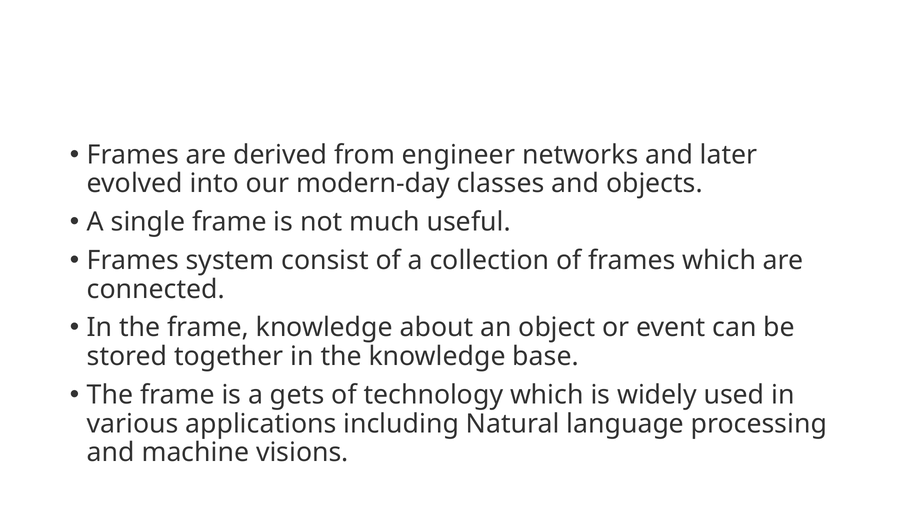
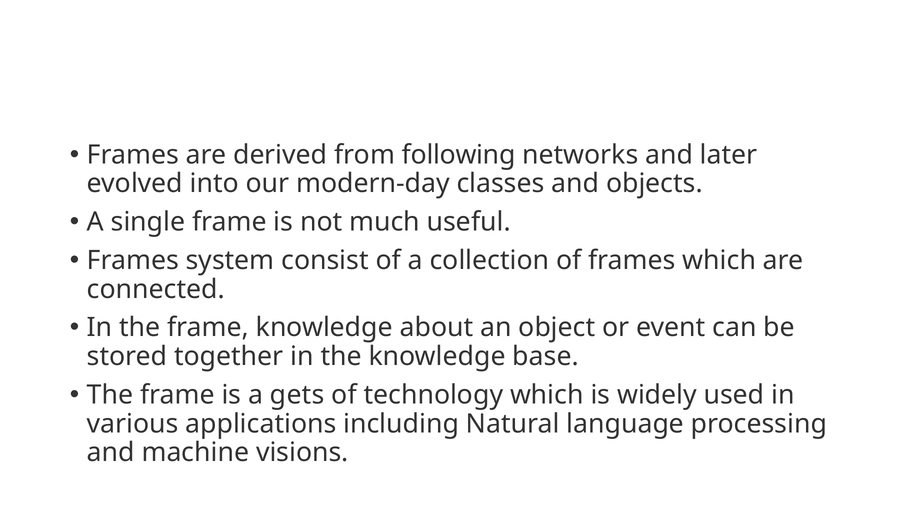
engineer: engineer -> following (459, 155)
